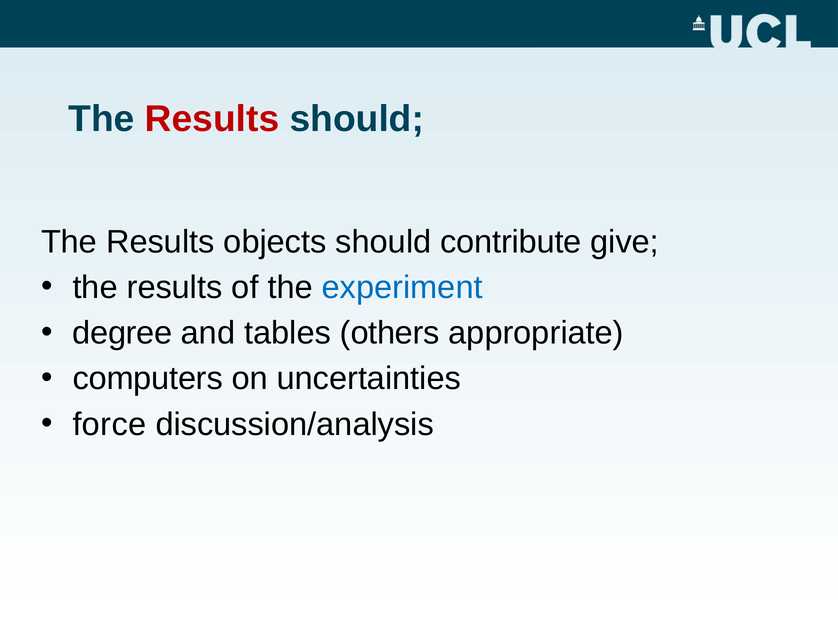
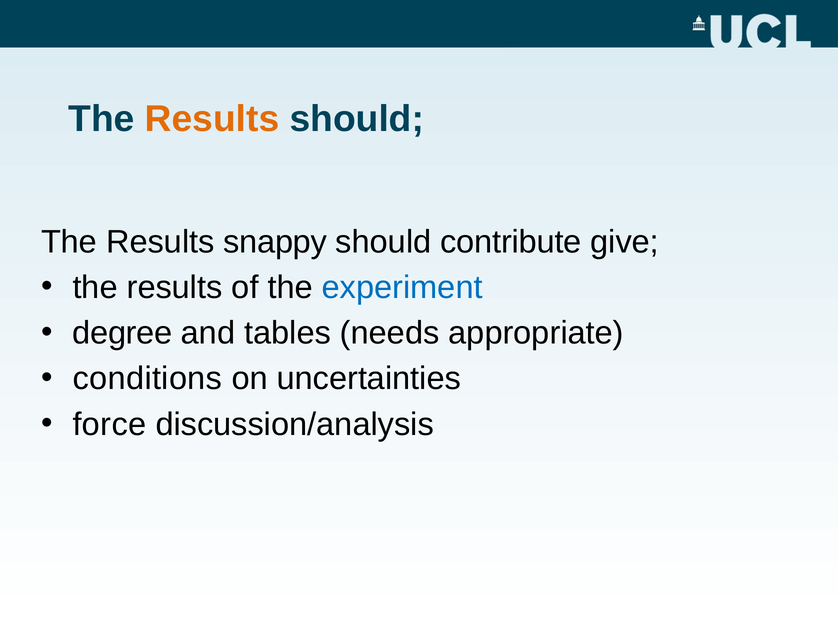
Results colour: red -> orange (212, 119)
objects: objects -> snappy (275, 242)
others: others -> needs (390, 333)
computers: computers -> conditions (147, 379)
